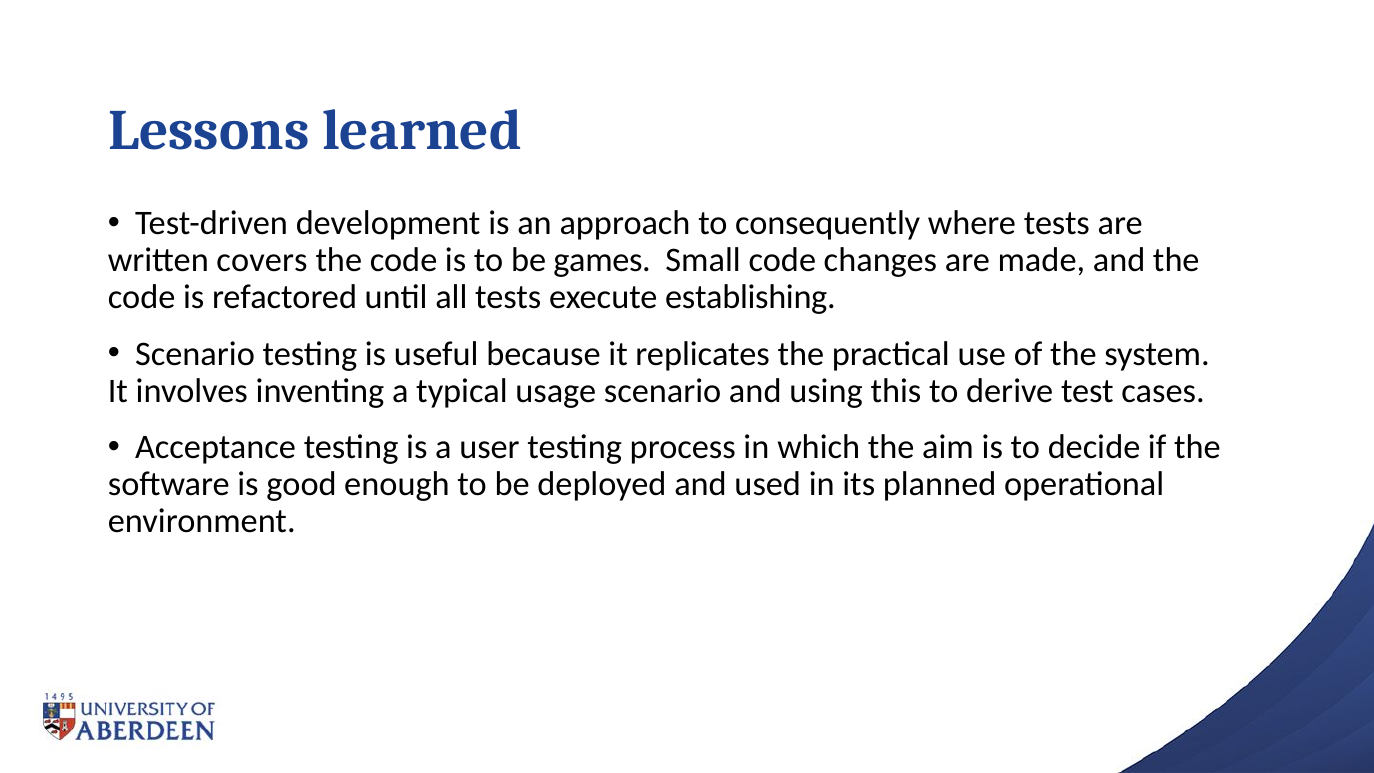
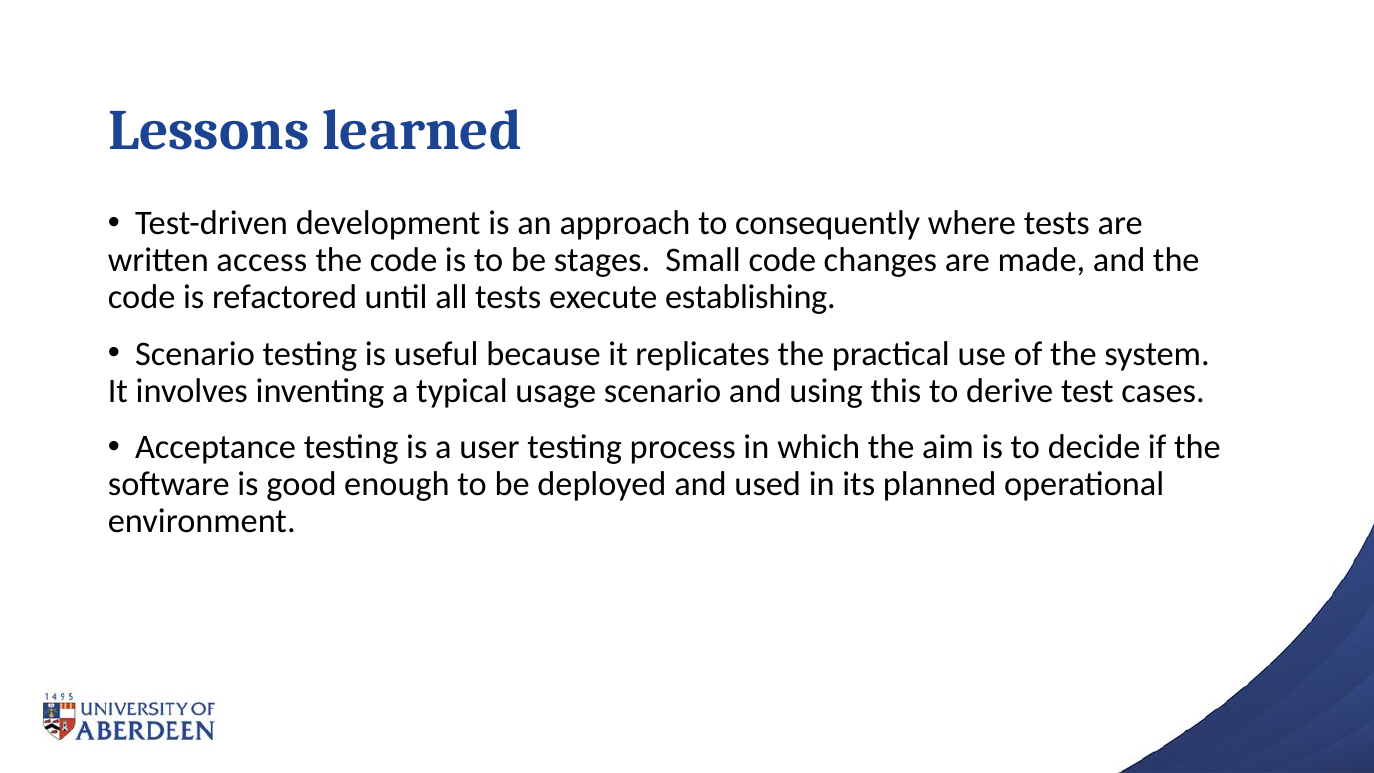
covers: covers -> access (262, 260)
games: games -> stages (602, 260)
